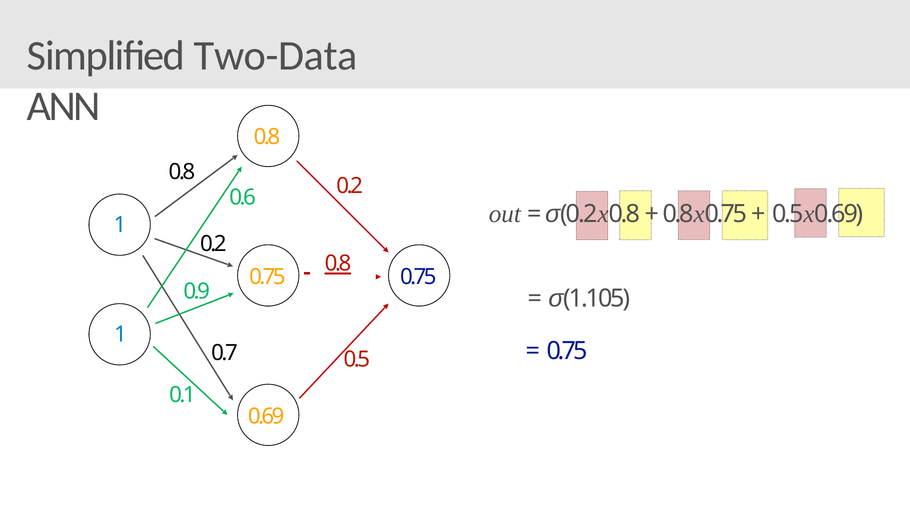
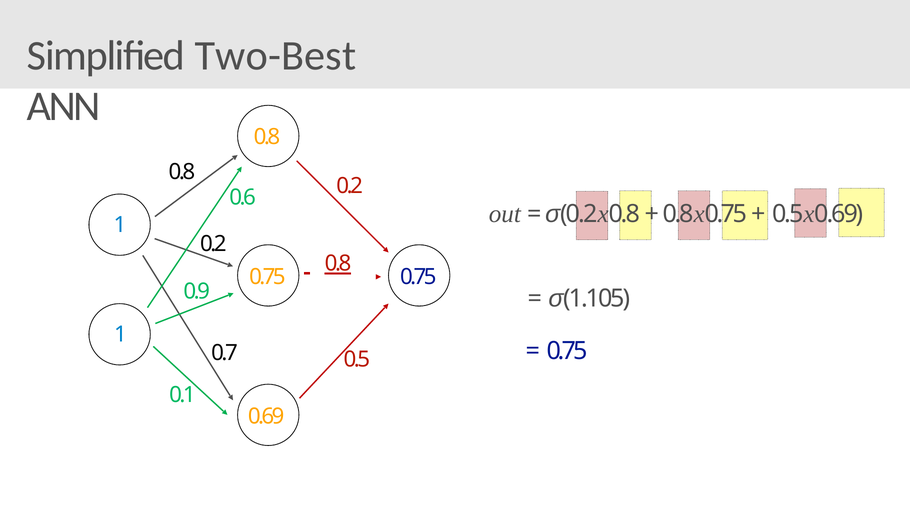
Two-Data: Two-Data -> Two-Best (275, 56)
